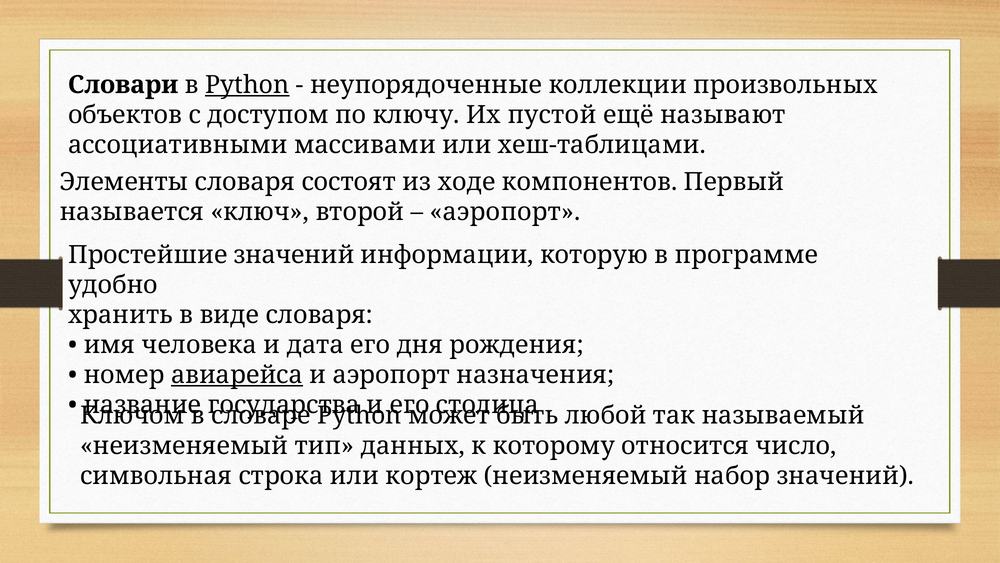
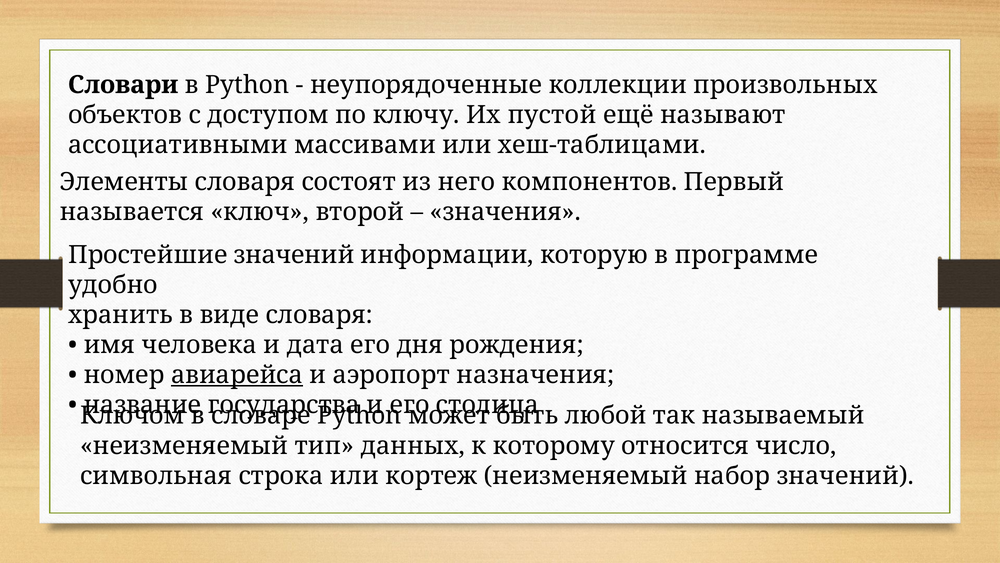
Python underline: present -> none (247, 85)
ходе: ходе -> него (466, 182)
аэропорт: аэропорт -> значения (505, 212)
